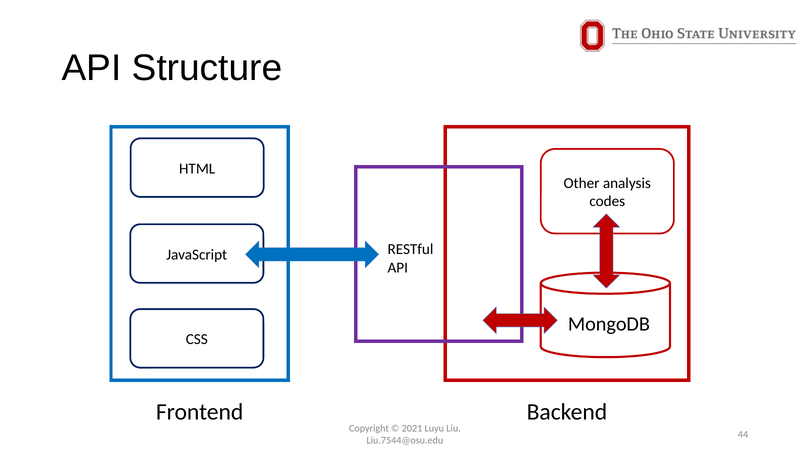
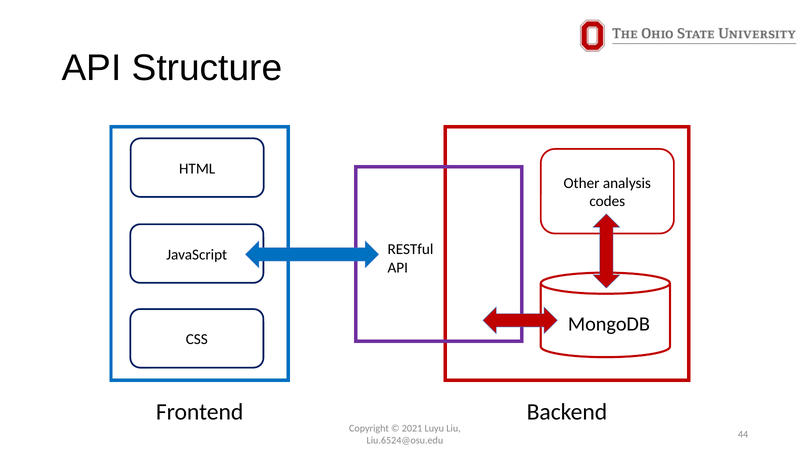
Liu.7544@osu.edu: Liu.7544@osu.edu -> Liu.6524@osu.edu (405, 441)
